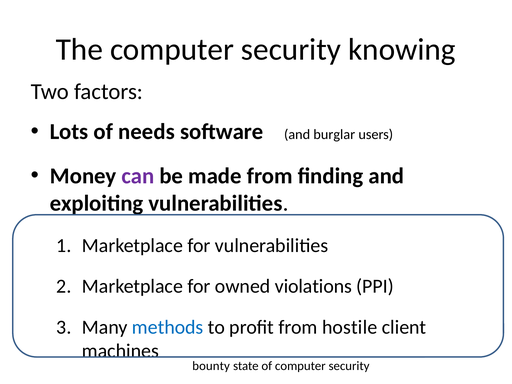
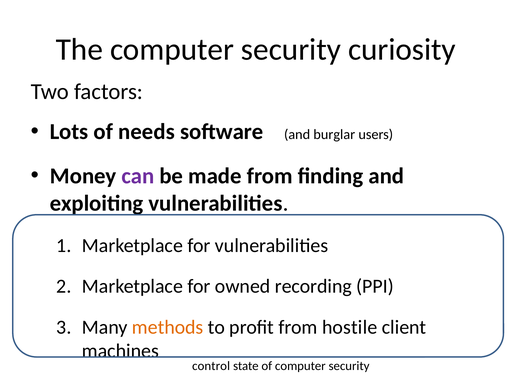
knowing: knowing -> curiosity (402, 50)
violations: violations -> recording (313, 286)
methods colour: blue -> orange (168, 327)
bounty: bounty -> control (211, 366)
